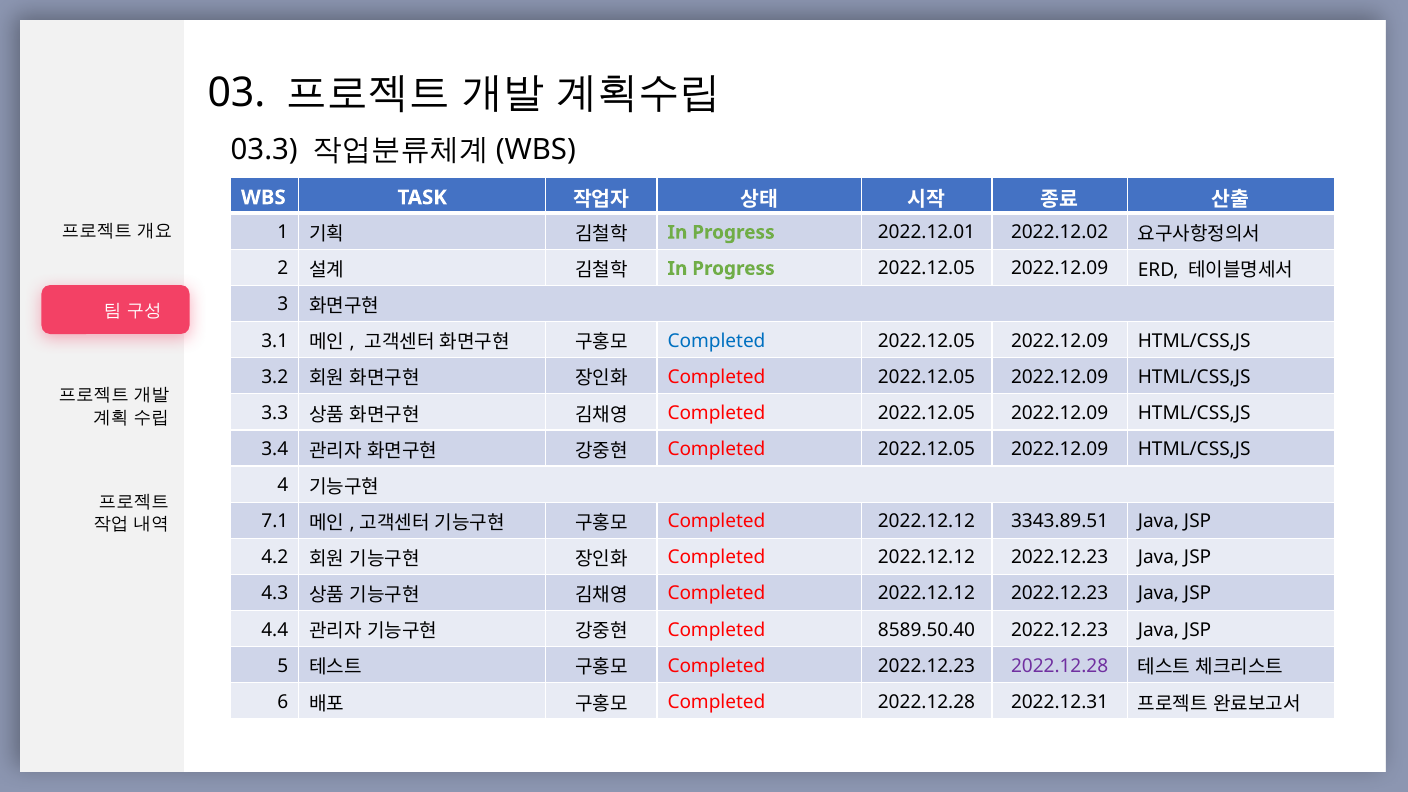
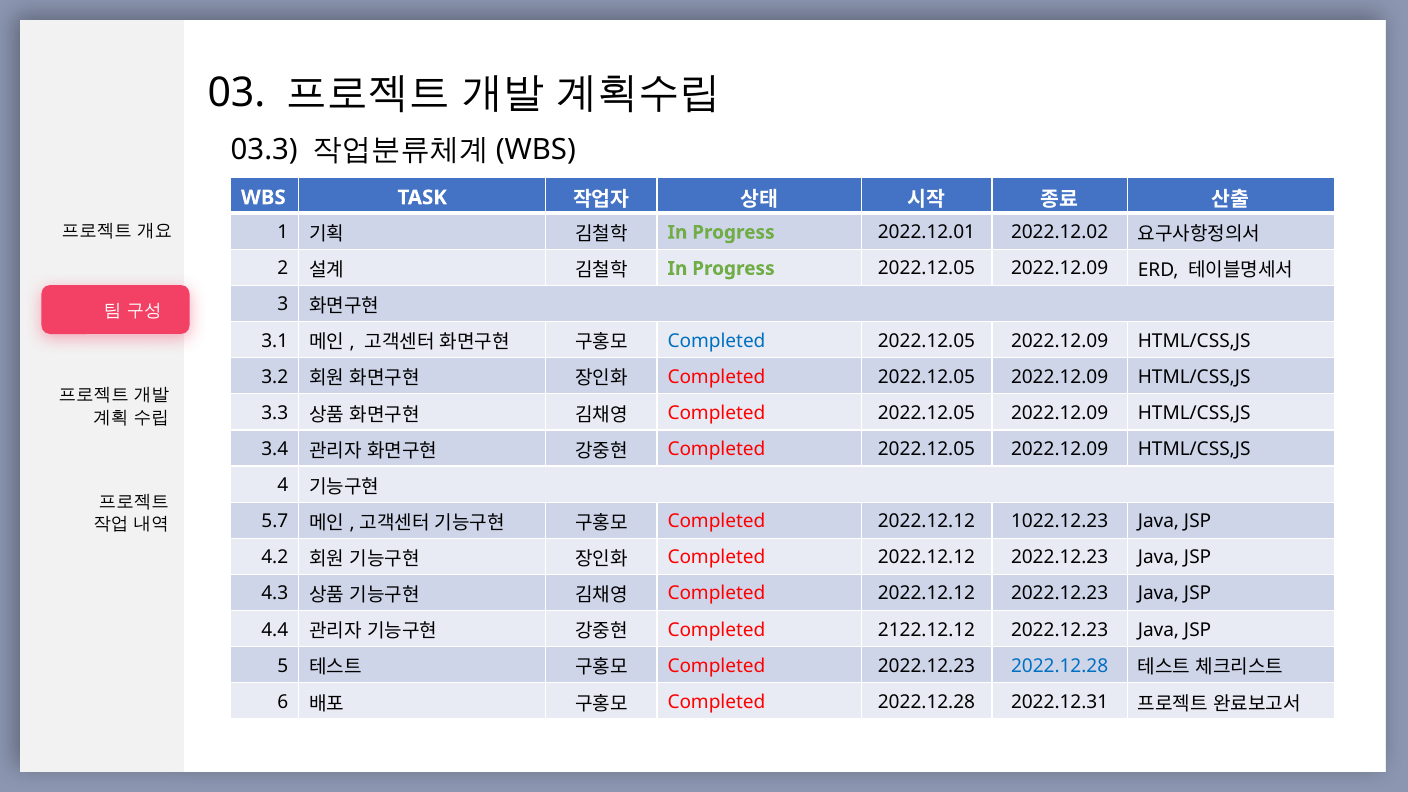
7.1: 7.1 -> 5.7 (275, 521)
3343.89.51: 3343.89.51 -> 1022.12.23 (1060, 521)
8589.50.40: 8589.50.40 -> 2122.12.12 (927, 630)
2022.12.28 colour: purple -> blue (1060, 666)
